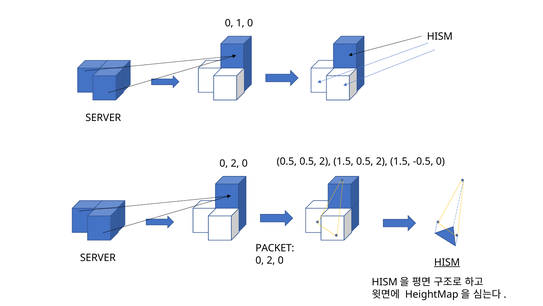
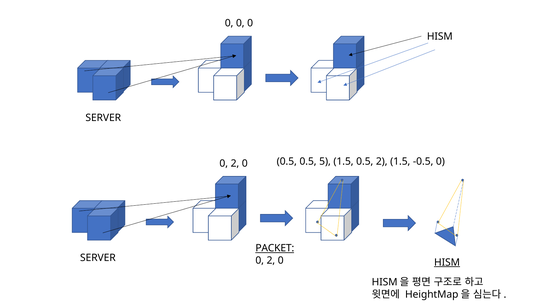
1: 1 -> 0 (240, 23)
0.5 0.5 2: 2 -> 5 (325, 161)
PACKET underline: none -> present (275, 248)
